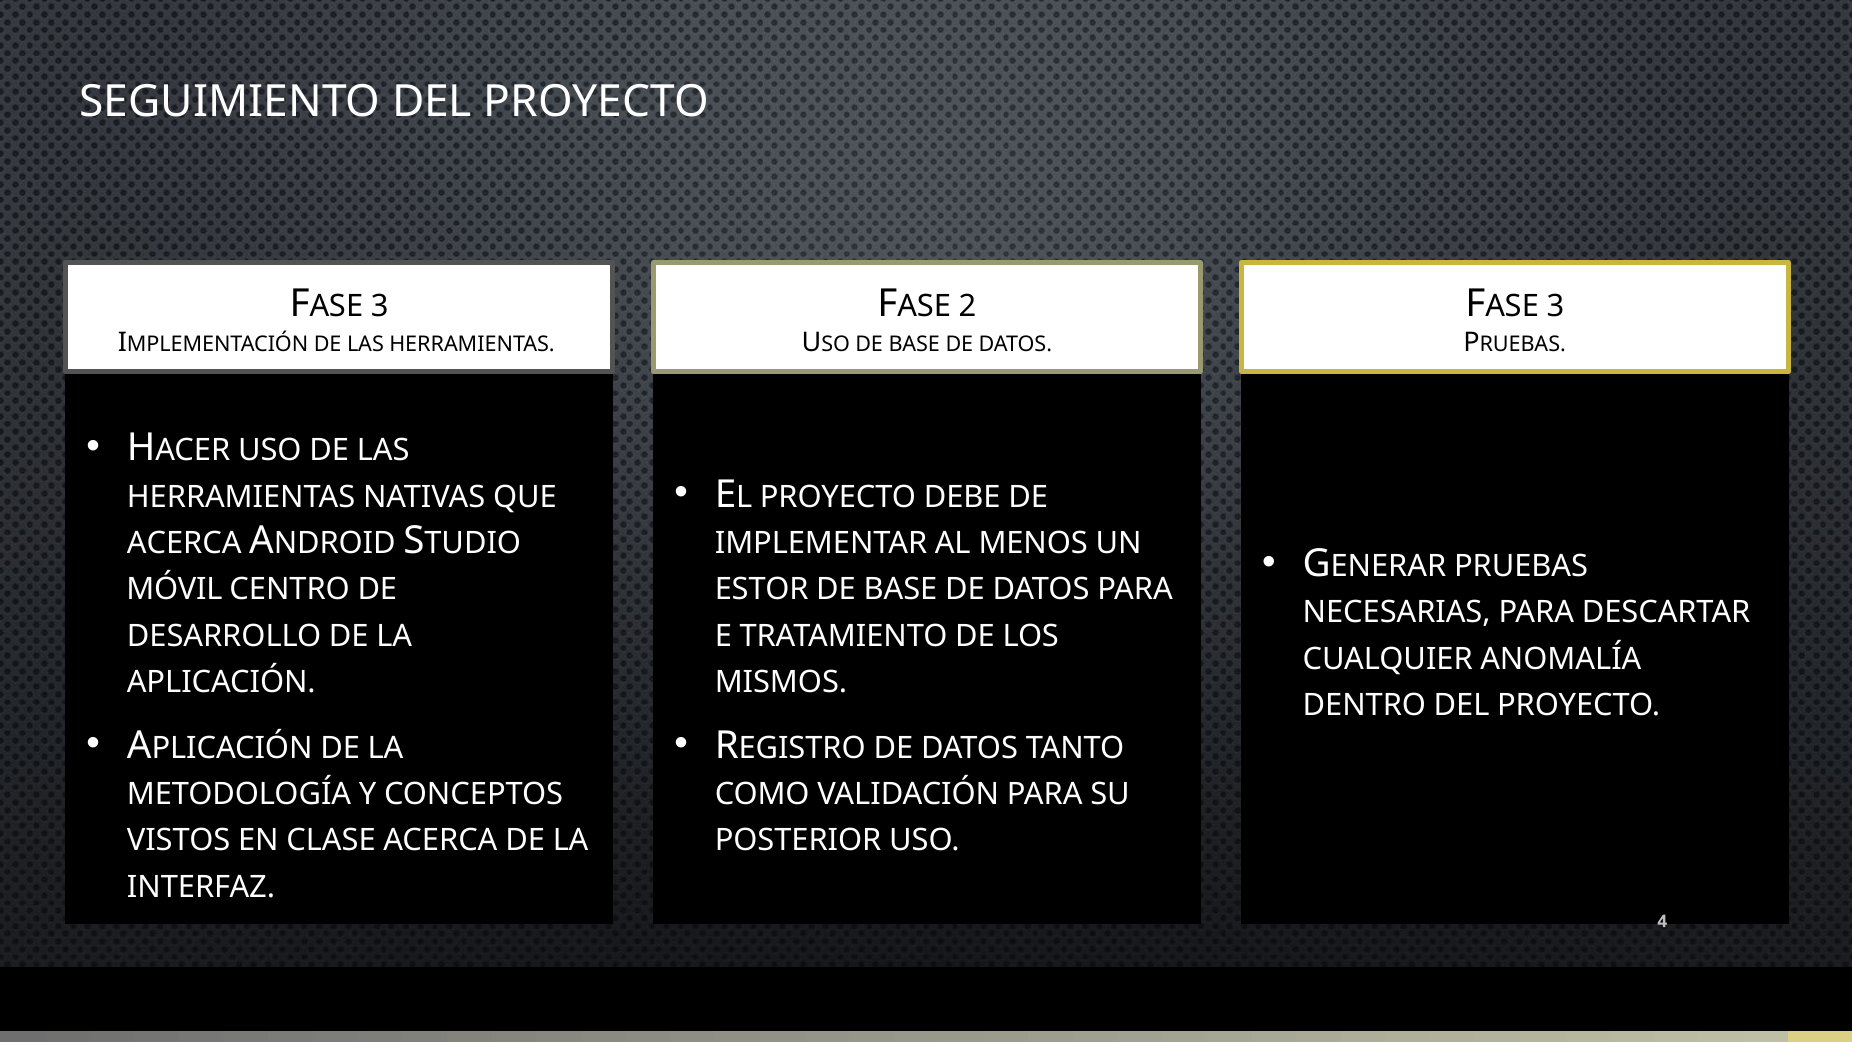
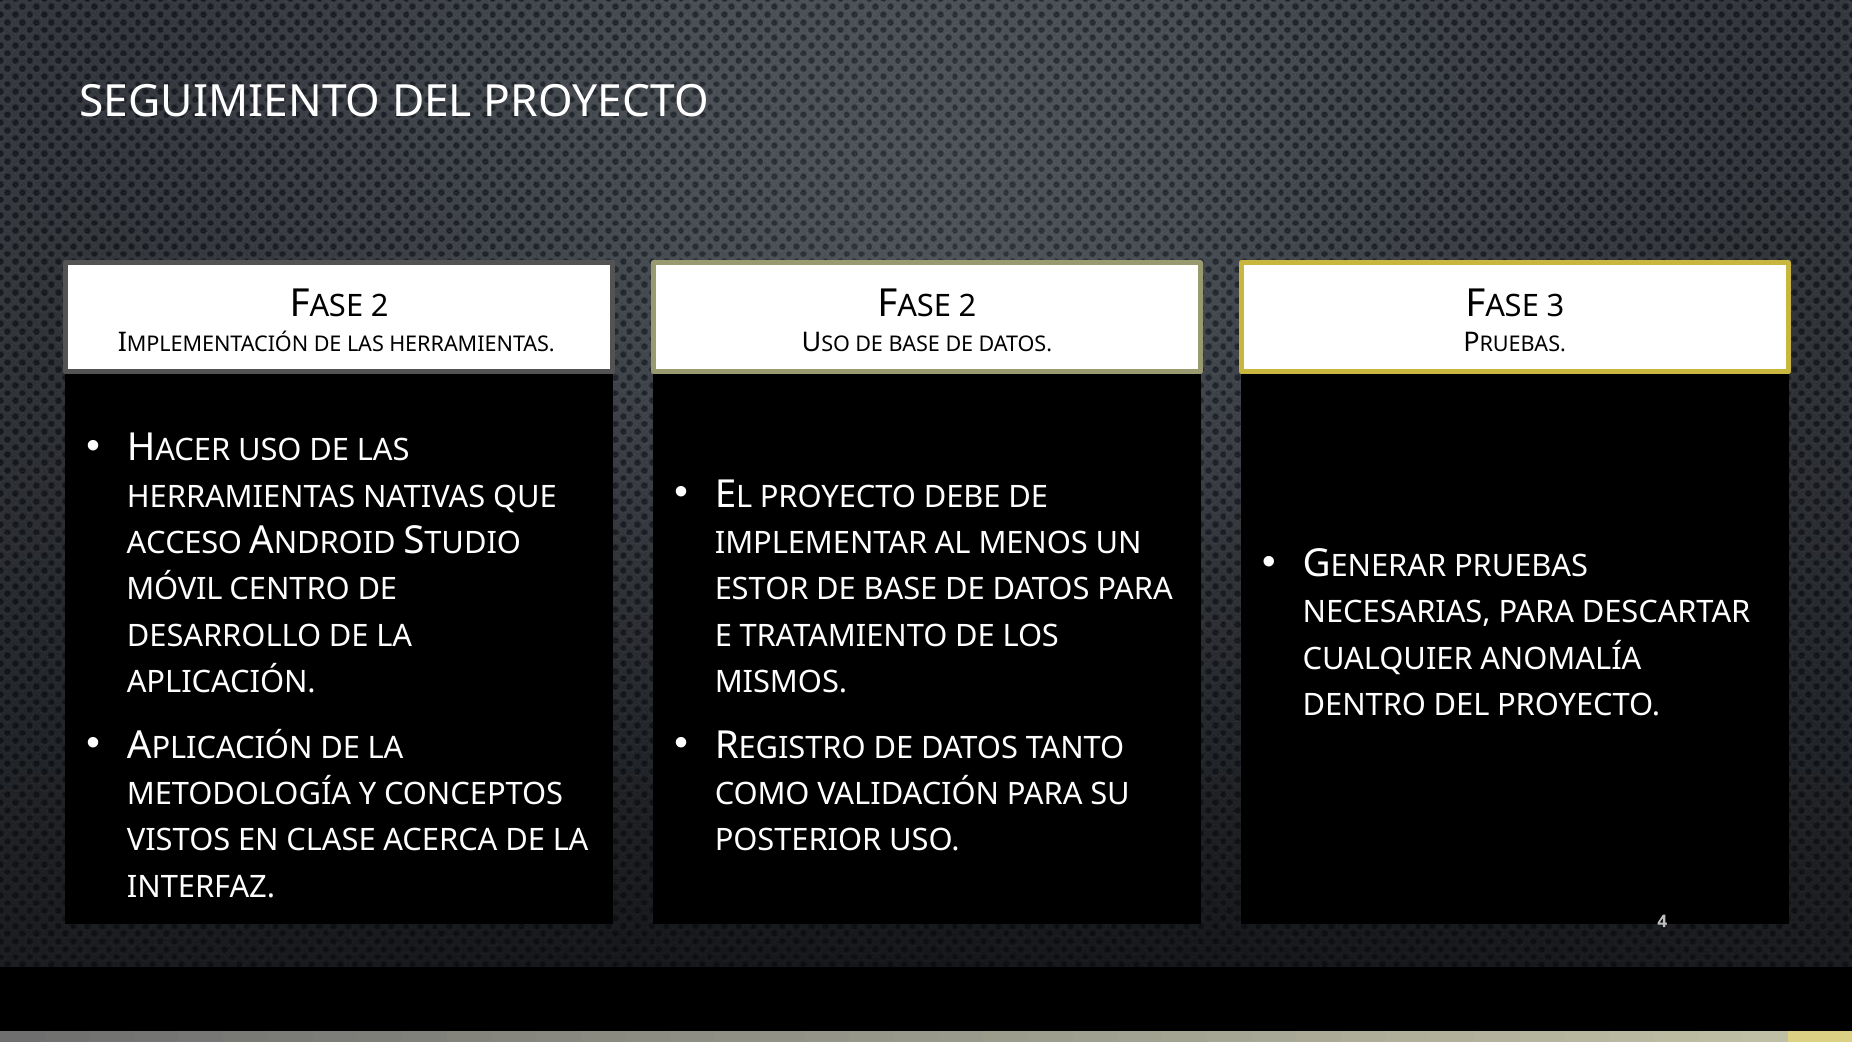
3: 3 -> 2 (380, 306)
ACERCA: ACERCA -> ACCESO (184, 543)
